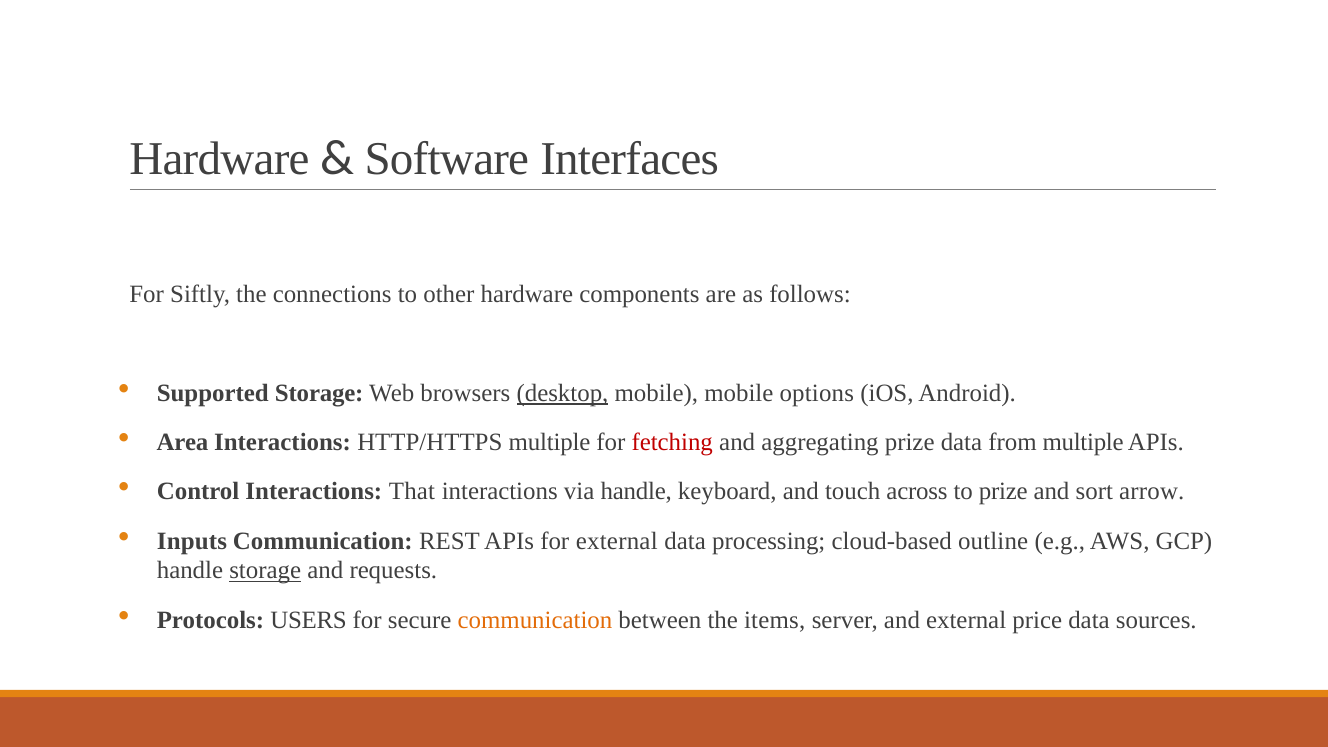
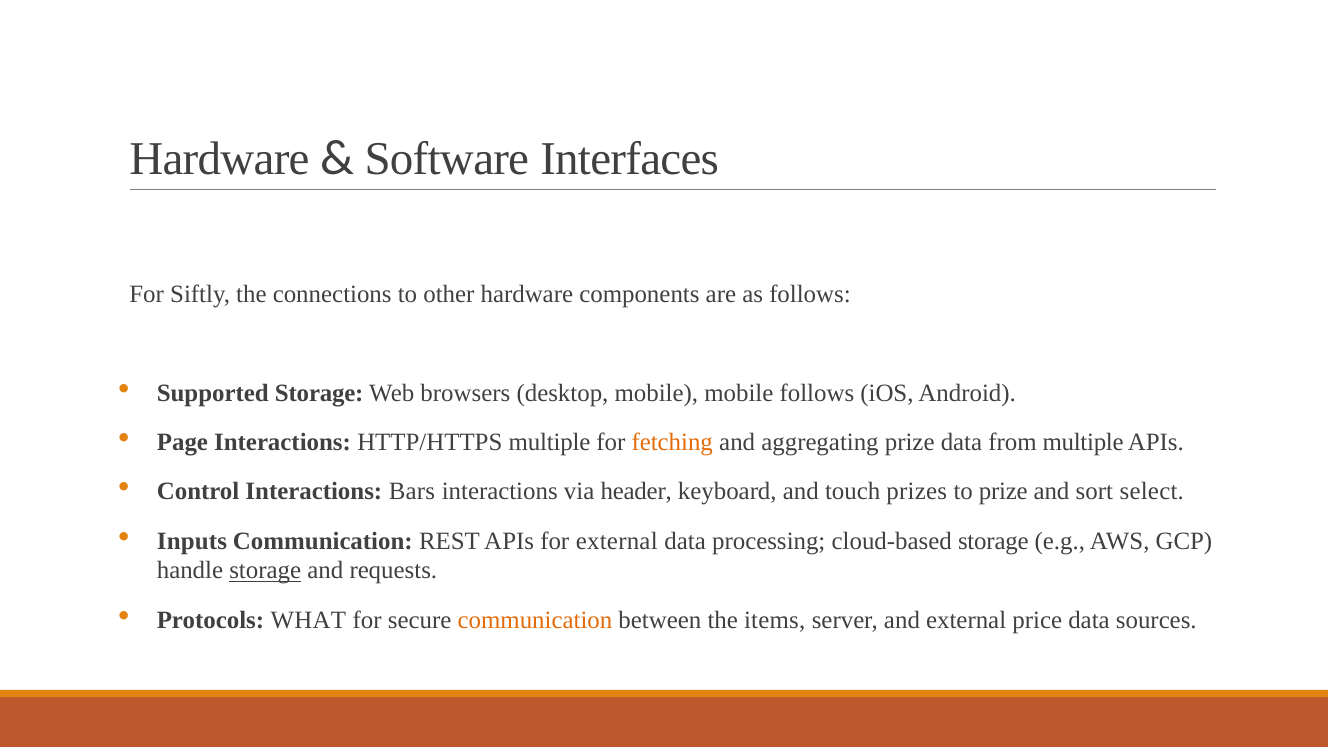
desktop underline: present -> none (562, 393)
mobile options: options -> follows (817, 393)
Area: Area -> Page (182, 442)
fetching colour: red -> orange (672, 442)
That: That -> Bars (412, 492)
via handle: handle -> header (636, 492)
across: across -> prizes (917, 492)
arrow: arrow -> select (1152, 492)
cloud-based outline: outline -> storage (993, 541)
USERS: USERS -> WHAT (308, 620)
